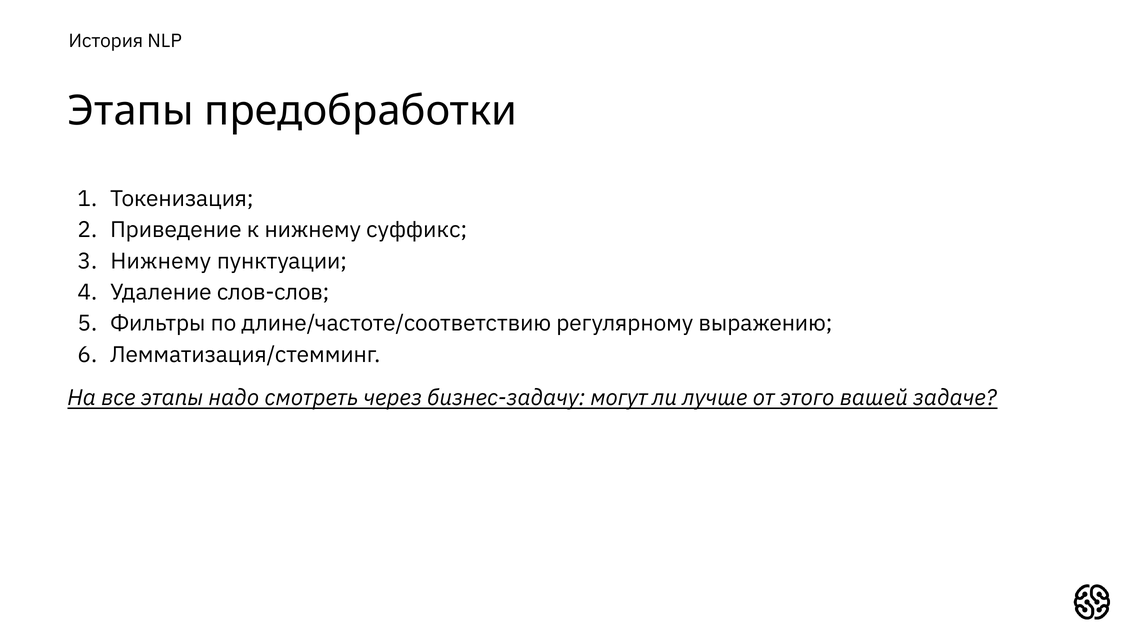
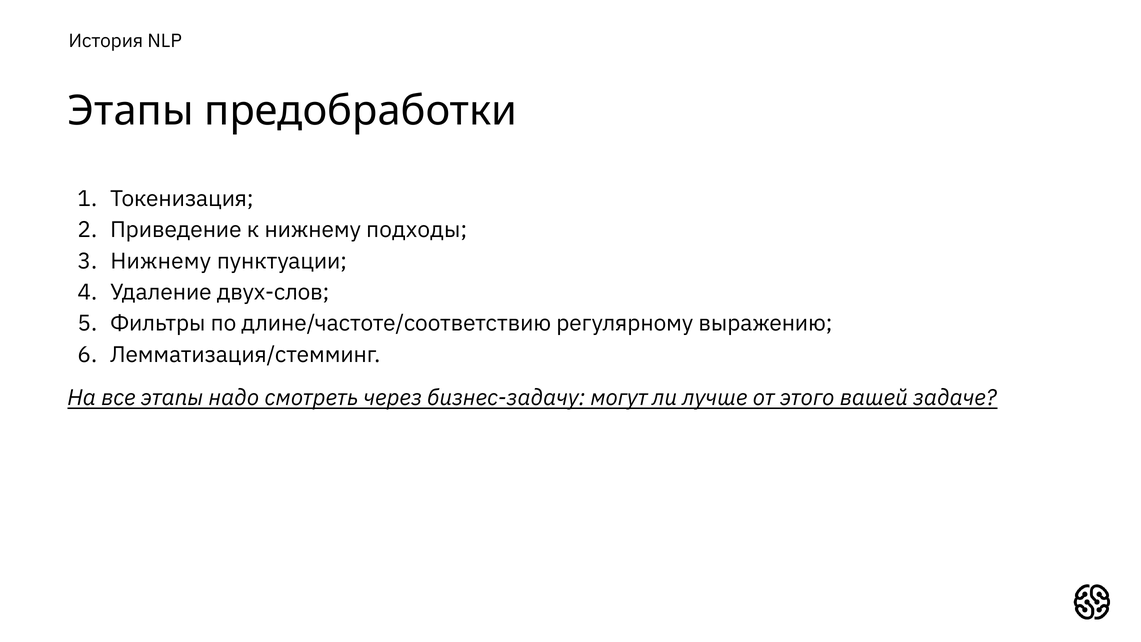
суффикс: суффикс -> подходы (417, 230)
слов-слов: слов-слов -> двух-слов (273, 292)
